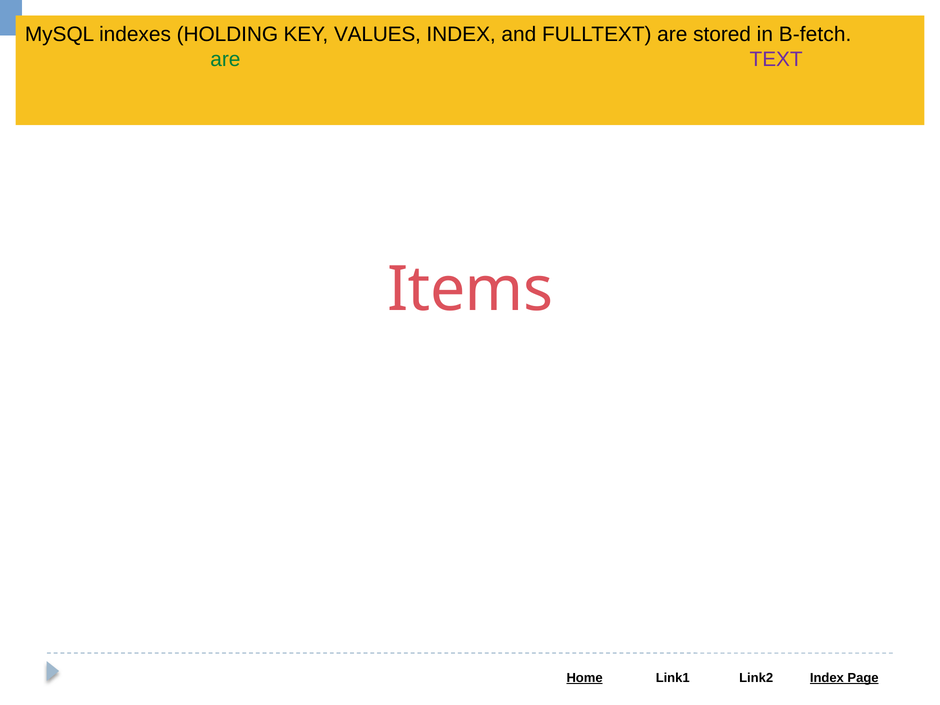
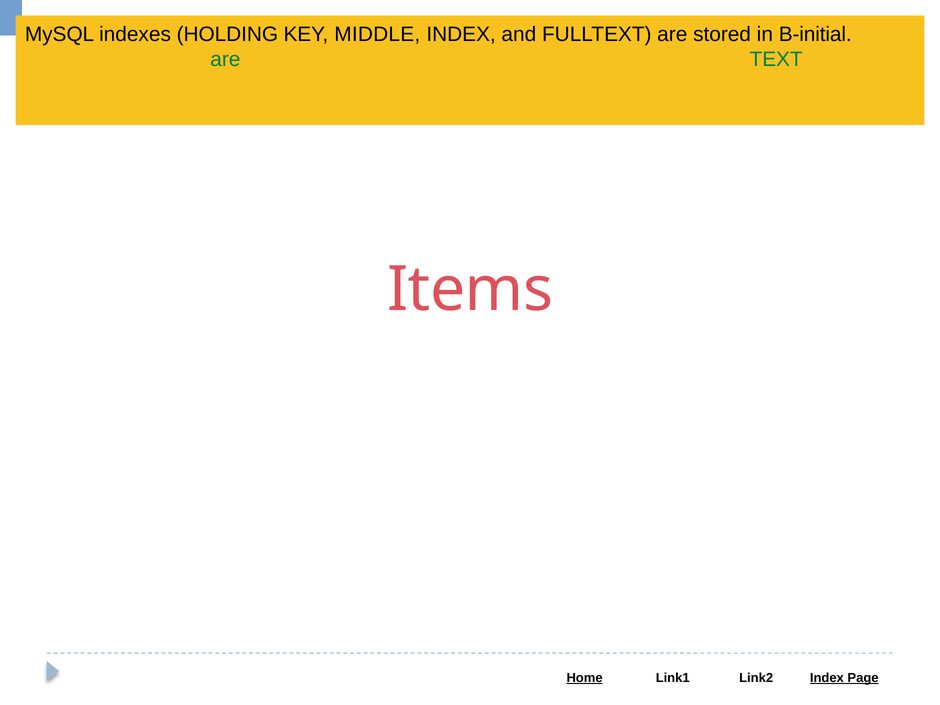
VALUES: VALUES -> MIDDLE (377, 34)
B-fetch: B-fetch -> B-initial (815, 34)
TEXT colour: purple -> green (776, 59)
